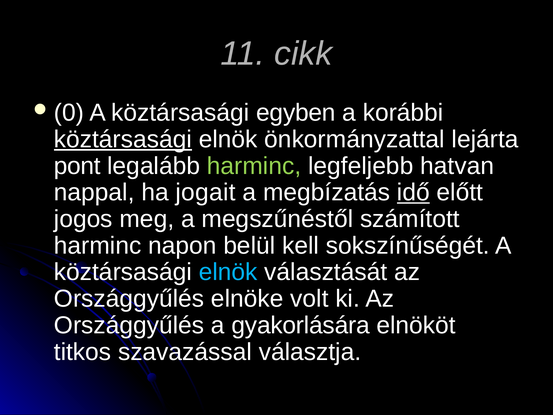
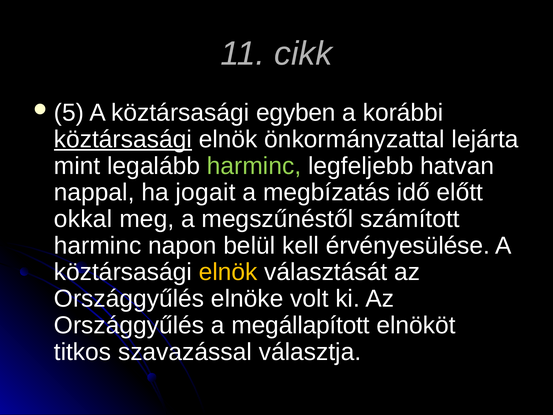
0: 0 -> 5 (69, 113)
pont: pont -> mint (77, 166)
idő underline: present -> none (413, 192)
jogos: jogos -> okkal (83, 219)
sokszínűségét: sokszínűségét -> érvényesülése (408, 245)
elnök colour: light blue -> yellow (228, 272)
gyakorlására: gyakorlására -> megállapított (301, 325)
